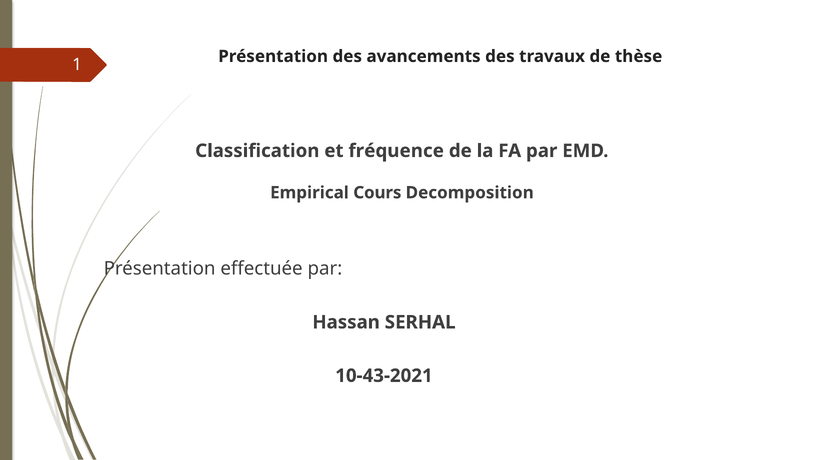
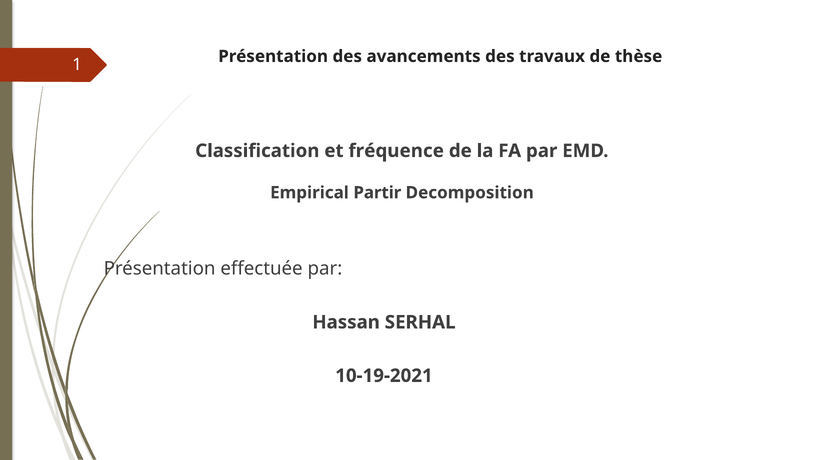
Cours: Cours -> Partir (377, 193)
10-43-2021: 10-43-2021 -> 10-19-2021 (384, 376)
